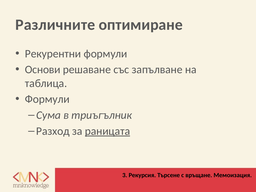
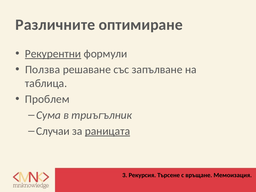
Рекурентни underline: none -> present (53, 54)
Основи: Основи -> Ползва (43, 70)
Формули: Формули -> Проблем (47, 99)
Разход: Разход -> Случаи (53, 131)
